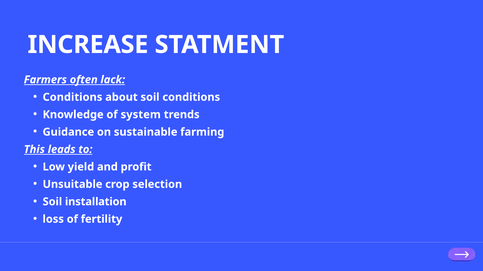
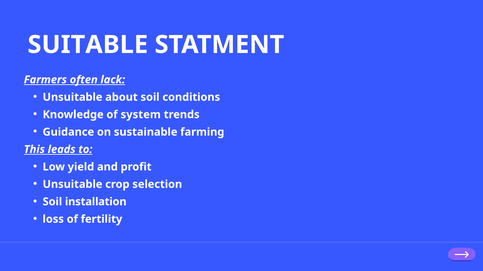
INCREASE: INCREASE -> SUITABLE (88, 45)
Conditions: Conditions -> Unsuitable (73, 97)
